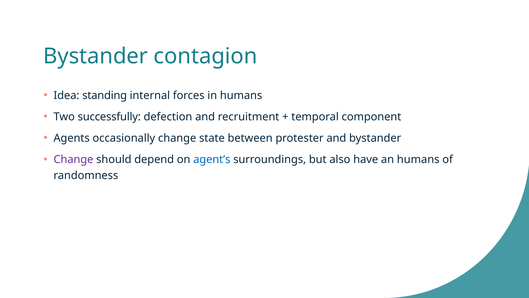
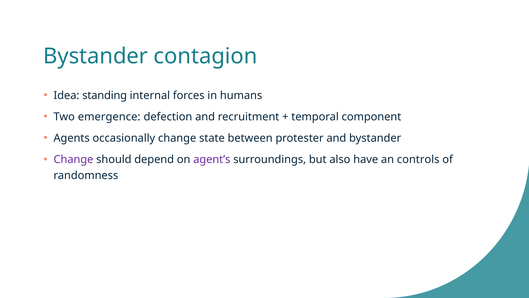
successfully: successfully -> emergence (109, 117)
agent’s colour: blue -> purple (212, 159)
an humans: humans -> controls (418, 159)
